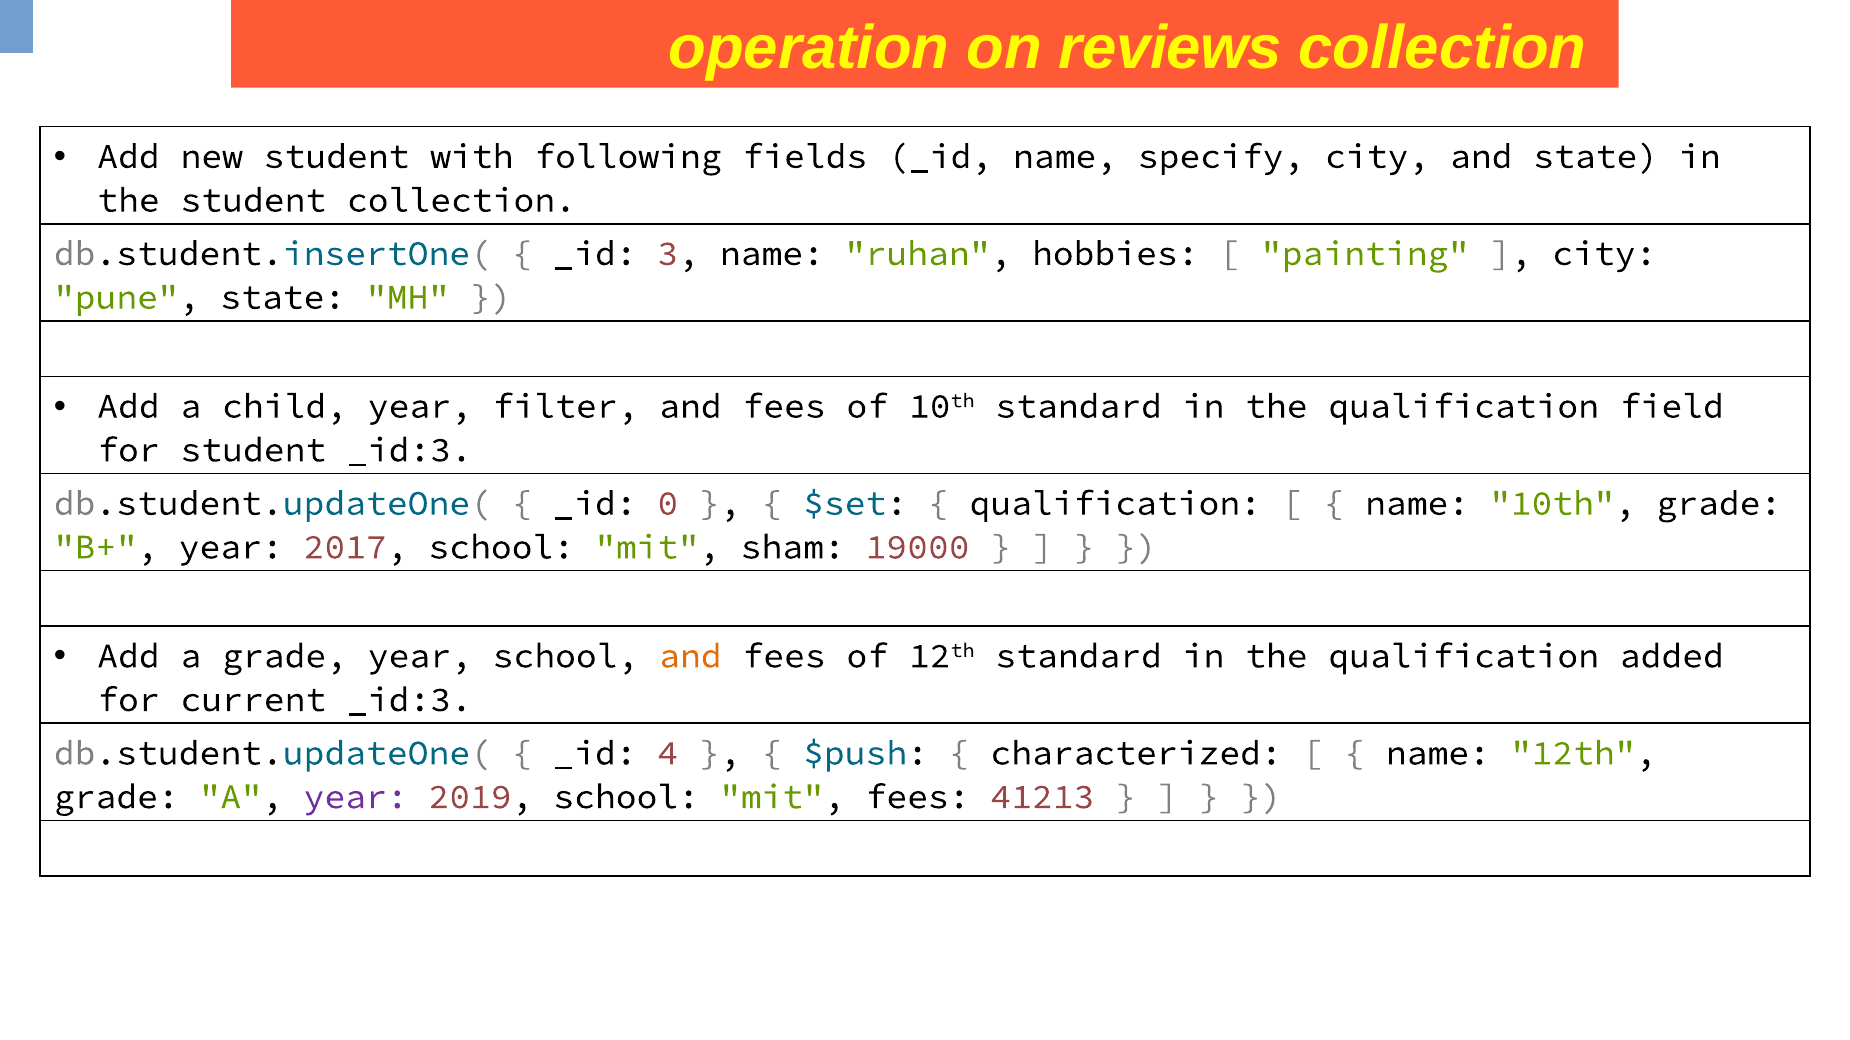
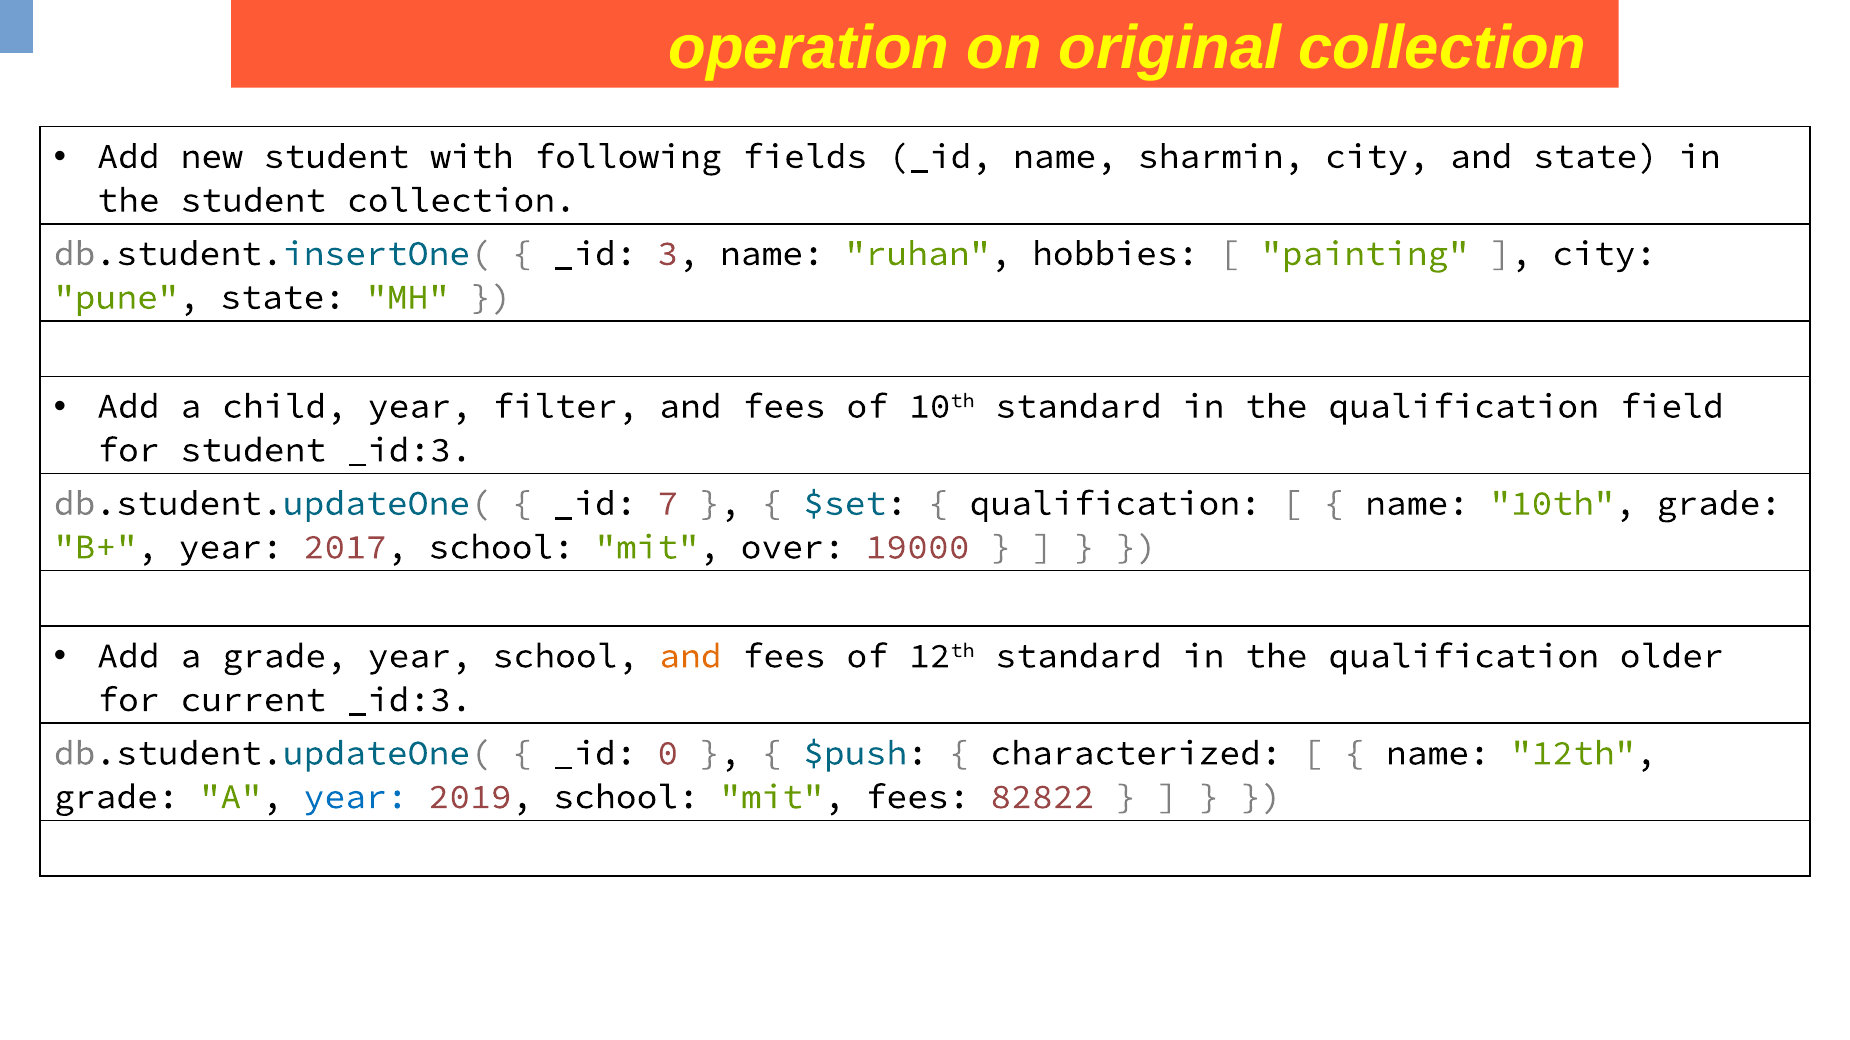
reviews: reviews -> original (1170, 48)
specify: specify -> sharmin (1221, 156)
0: 0 -> 7 (668, 504)
sham: sham -> over (793, 547)
added: added -> older (1672, 656)
4: 4 -> 0 (668, 753)
year colour: purple -> blue (356, 797)
41213: 41213 -> 82822 (1042, 797)
